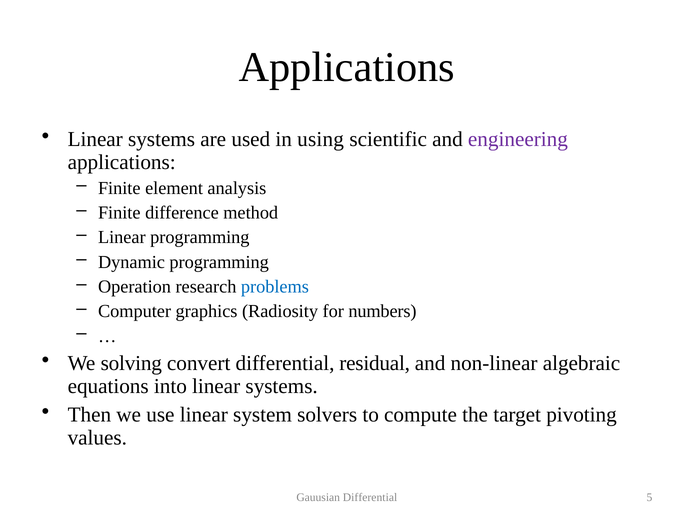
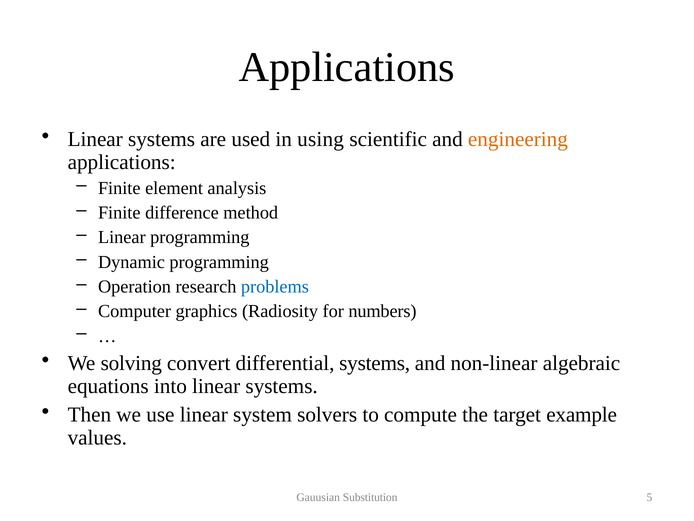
engineering colour: purple -> orange (518, 139)
differential residual: residual -> systems (375, 363)
pivoting: pivoting -> example (582, 414)
Gauusian Differential: Differential -> Substitution (370, 497)
